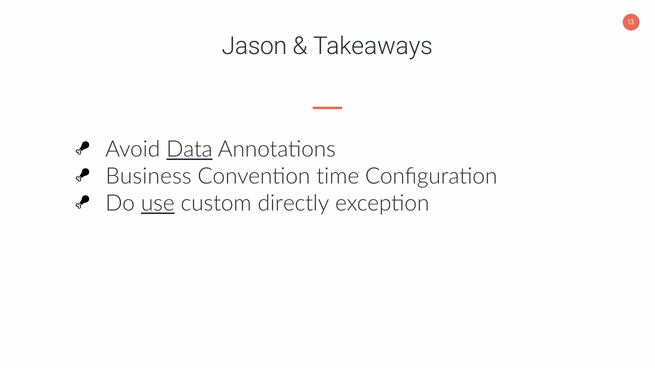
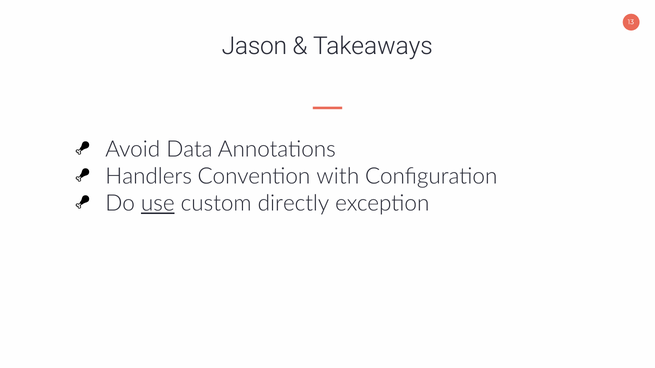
Data underline: present -> none (189, 150)
Business: Business -> Handlers (149, 177)
time: time -> with (338, 177)
